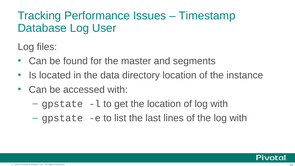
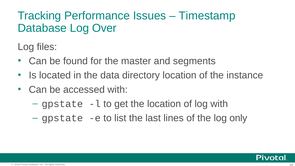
User: User -> Over (104, 28)
the log with: with -> only (238, 118)
